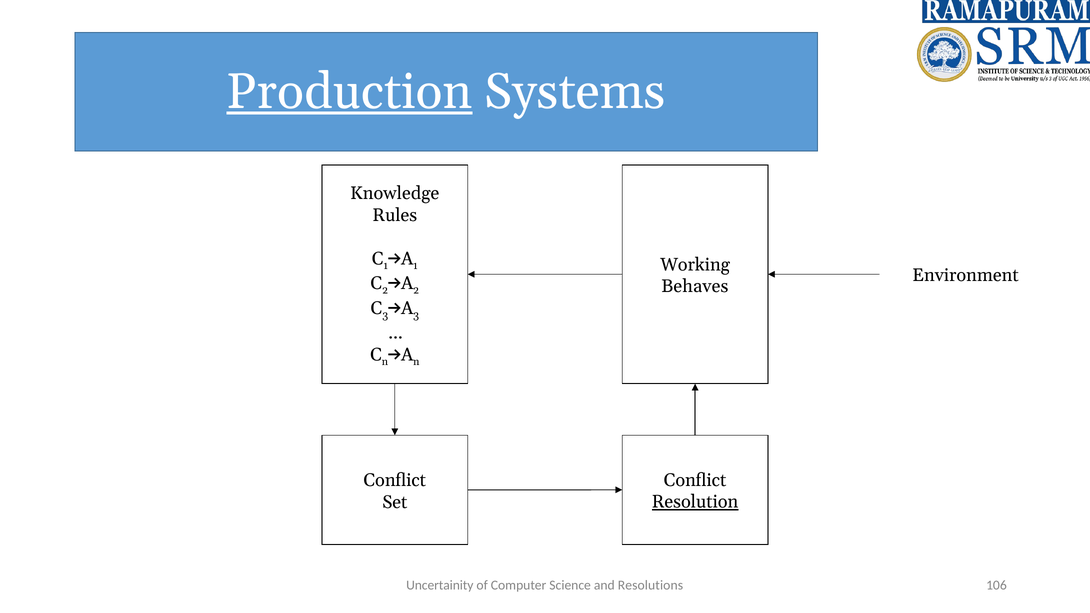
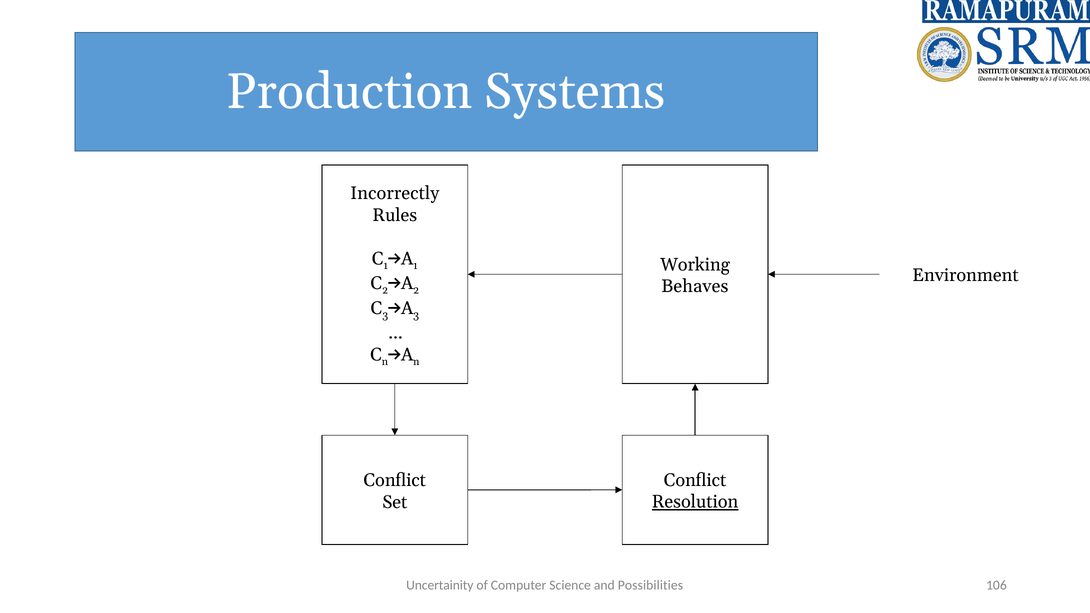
Production underline: present -> none (349, 92)
Knowledge: Knowledge -> Incorrectly (395, 193)
Resolutions: Resolutions -> Possibilities (650, 586)
